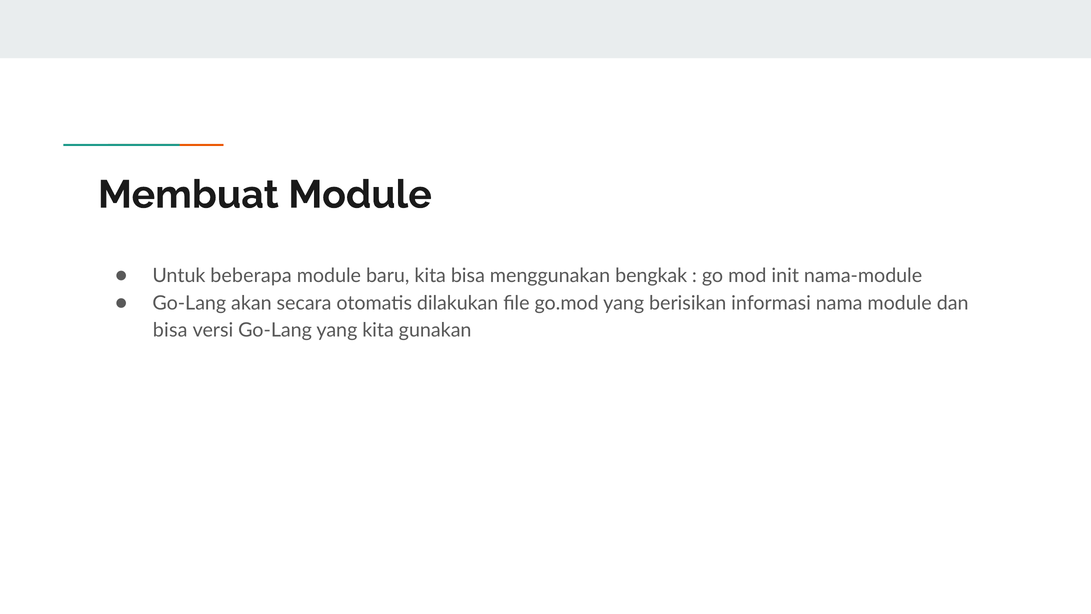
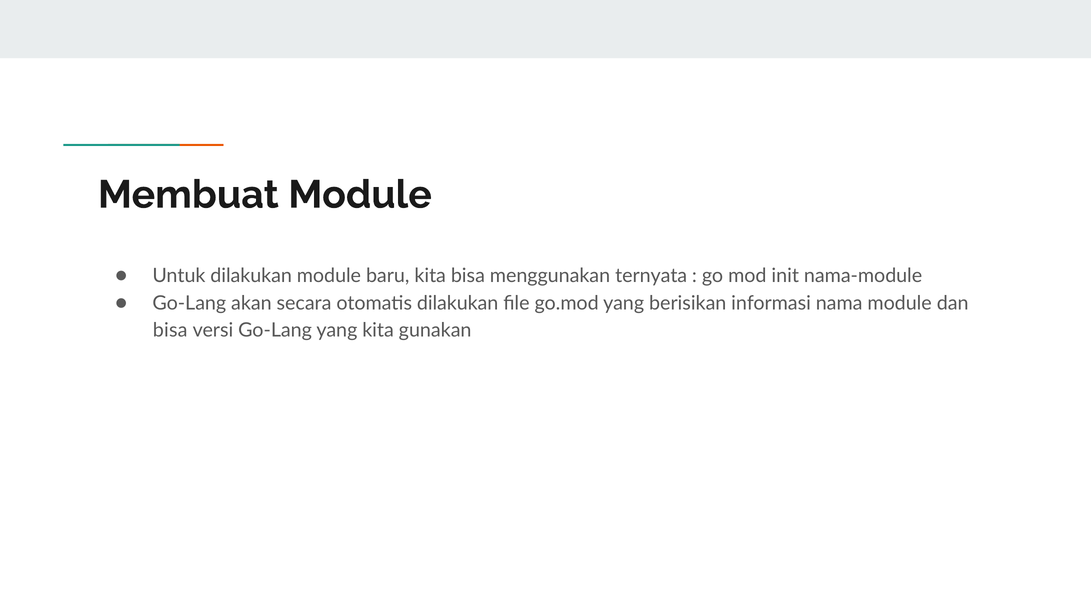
Untuk beberapa: beberapa -> dilakukan (251, 276)
bengkak: bengkak -> ternyata (651, 276)
